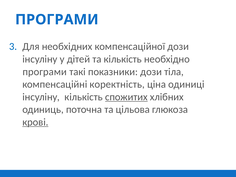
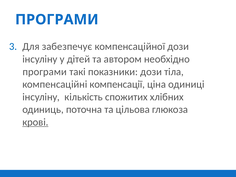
необхідних: необхідних -> забезпечує (67, 47)
та кількість: кількість -> автором (123, 59)
коректність: коректність -> компенсації (117, 84)
спожитих underline: present -> none (126, 97)
